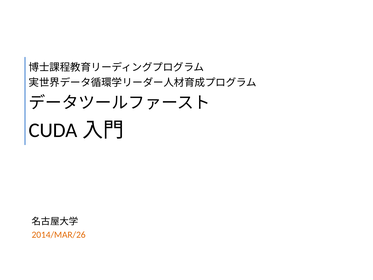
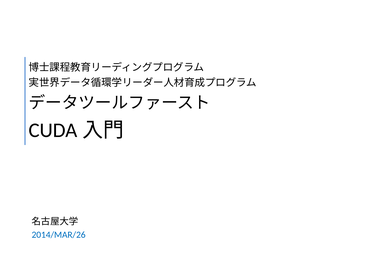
2014/MAR/26 colour: orange -> blue (59, 235)
